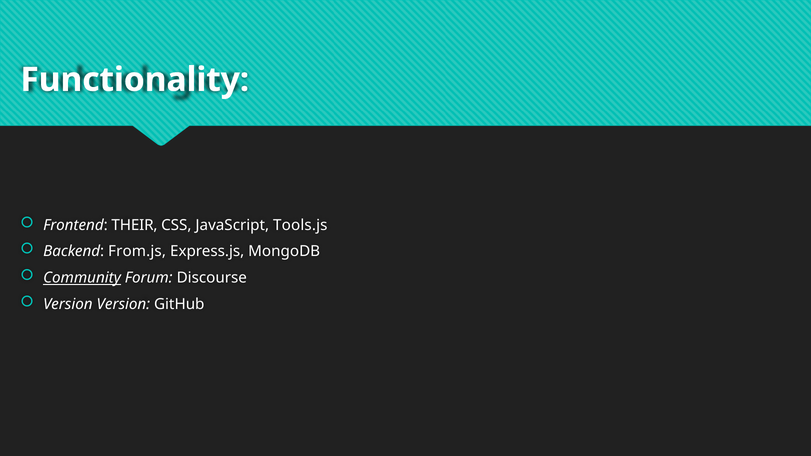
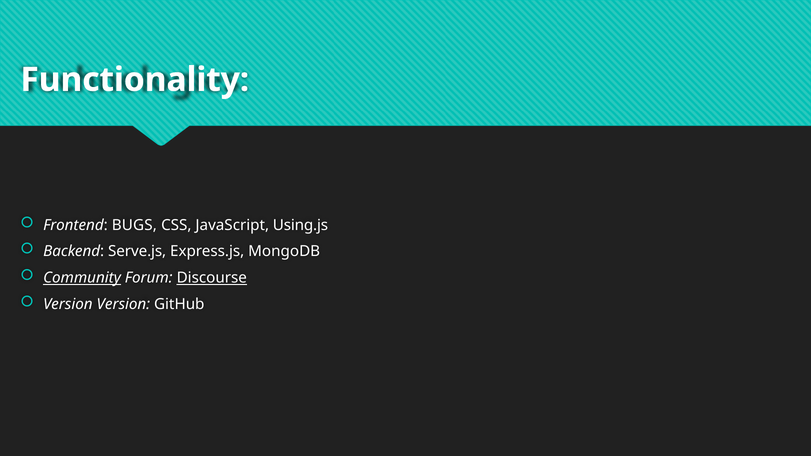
THEIR: THEIR -> BUGS (134, 225)
Tools.js: Tools.js -> Using.js (300, 225)
From.js: From.js -> Serve.js (137, 252)
Discourse underline: none -> present (212, 278)
